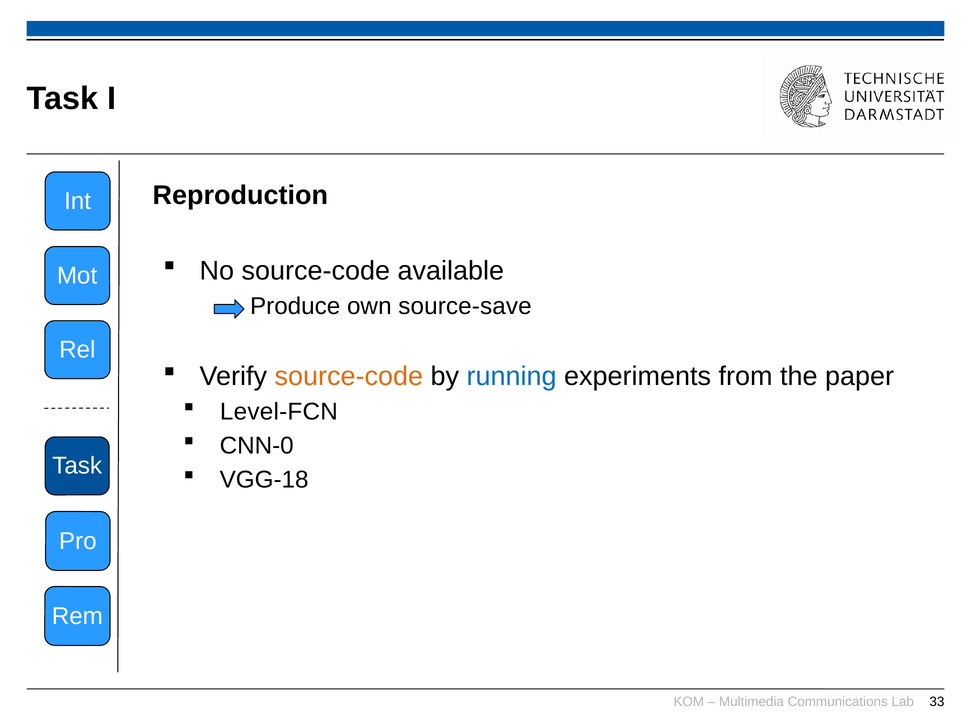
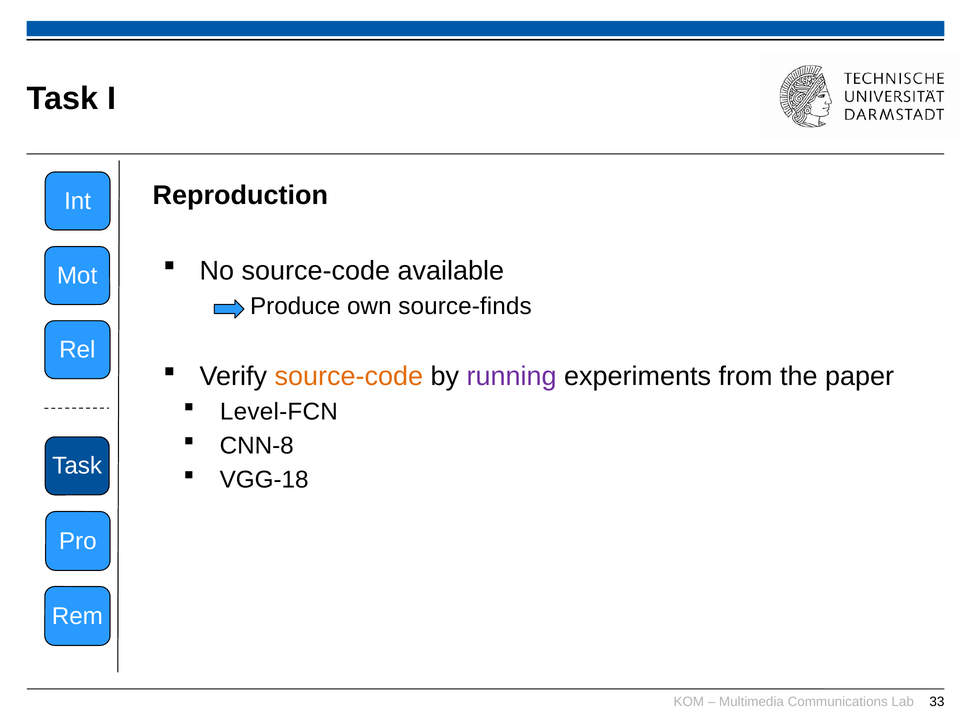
source-save: source-save -> source-finds (465, 306)
running colour: blue -> purple (512, 377)
CNN-0: CNN-0 -> CNN-8 (257, 446)
